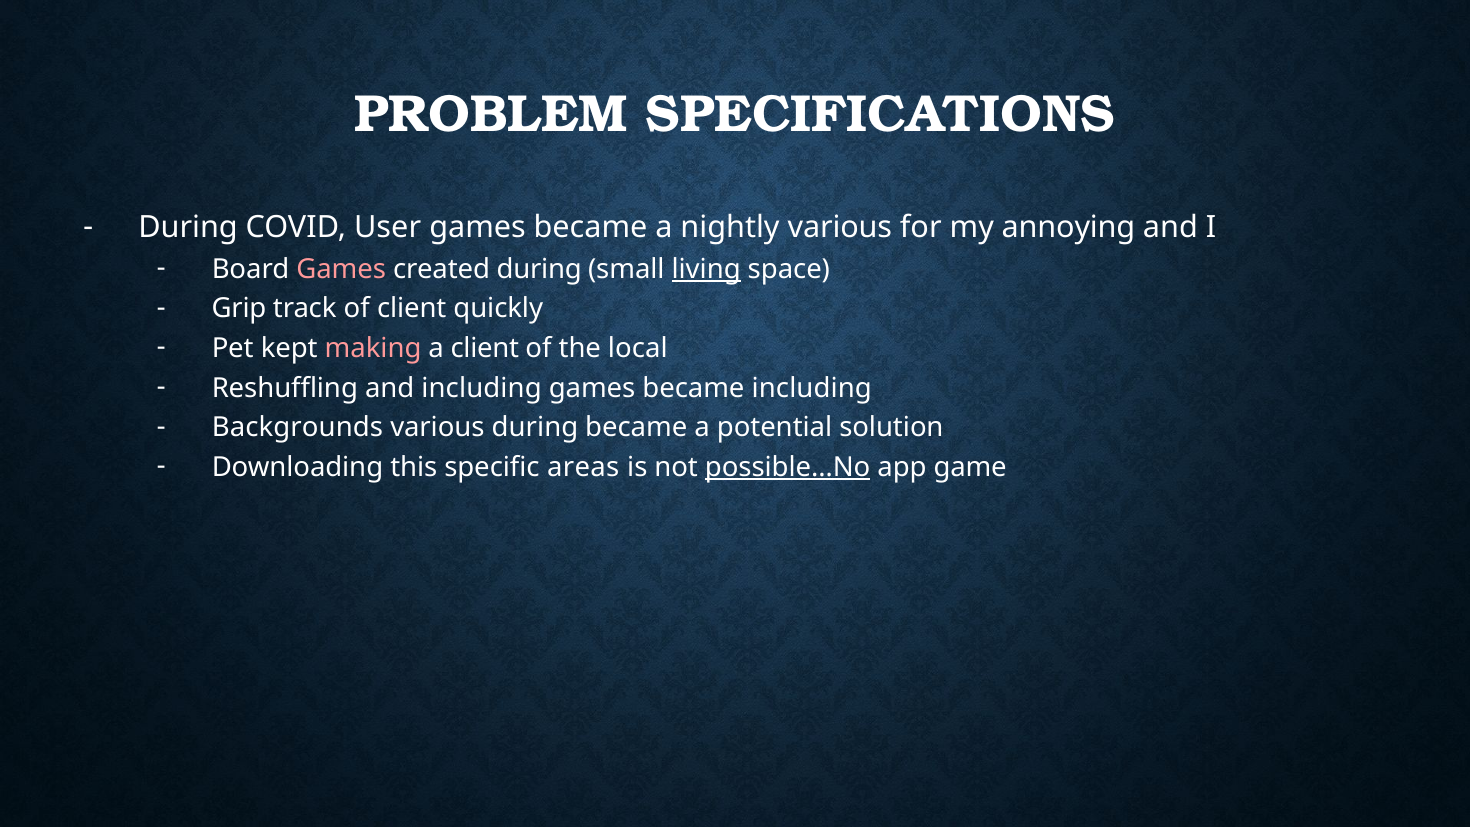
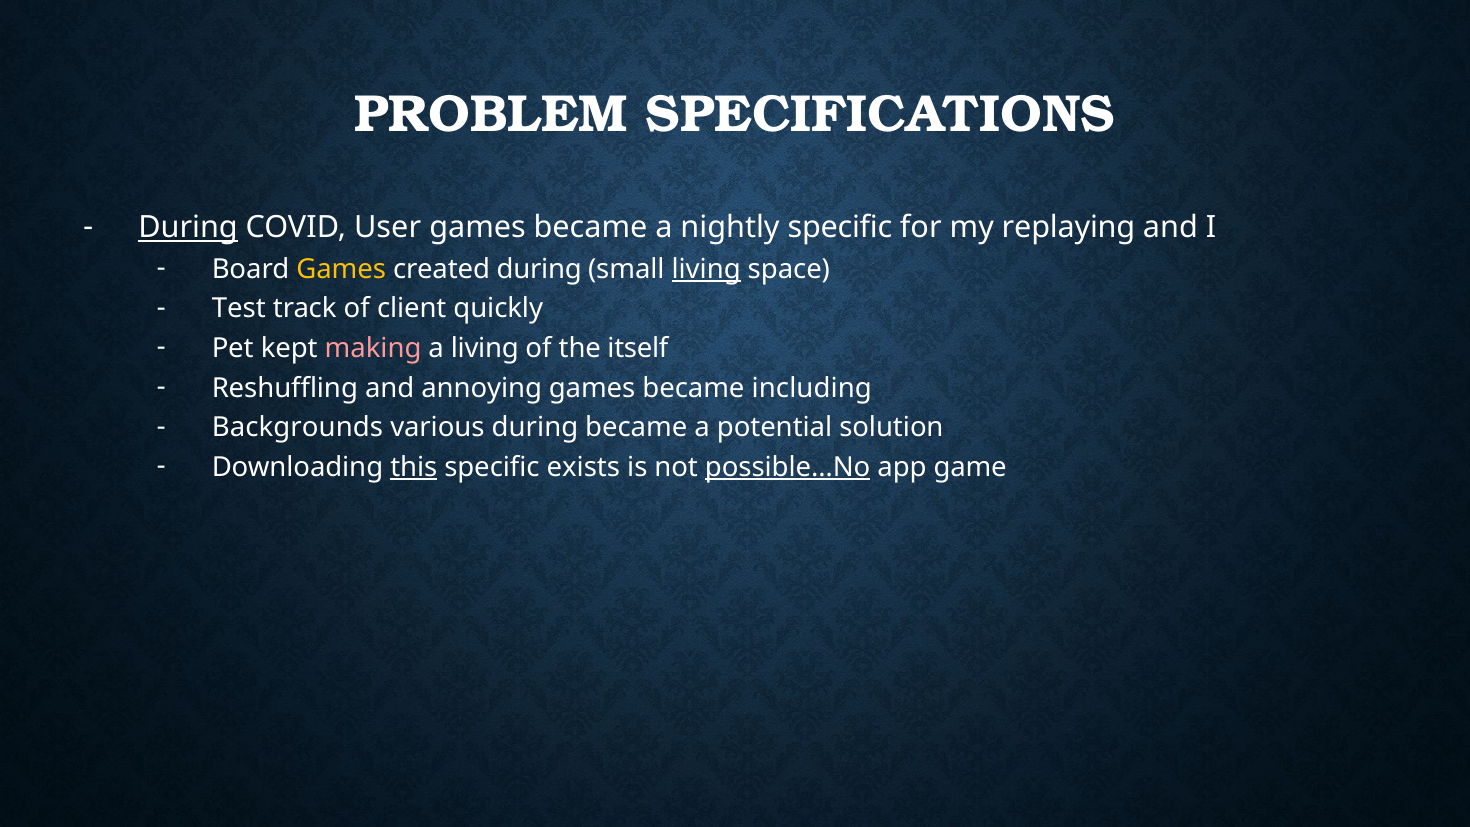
During underline: none -> present (188, 228)
nightly various: various -> specific (840, 228)
annoying: annoying -> replaying (1069, 228)
Games colour: pink -> yellow (341, 269)
Grip: Grip -> Test (239, 309)
a client: client -> living (485, 348)
local: local -> itself (638, 348)
and including: including -> annoying (482, 388)
this underline: none -> present (414, 467)
areas: areas -> exists (583, 467)
